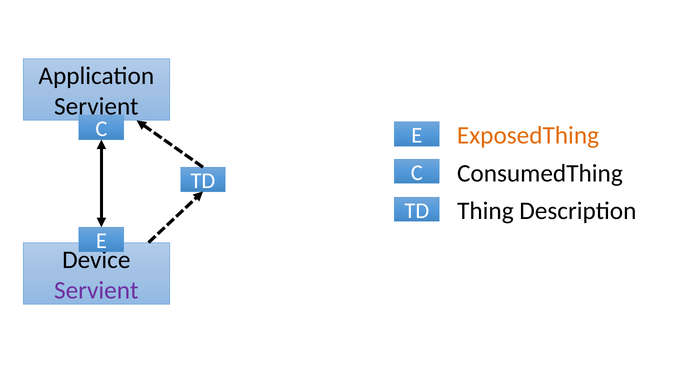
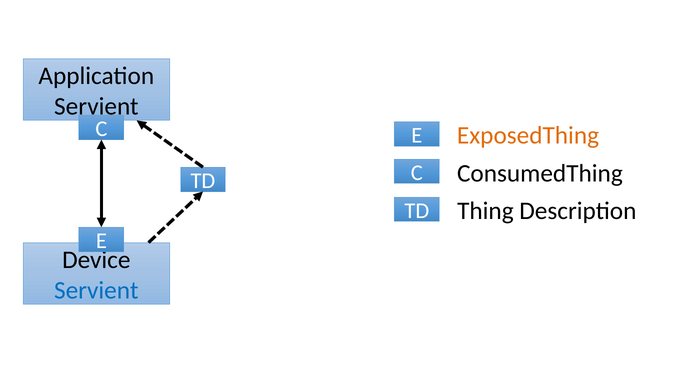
Servient colour: purple -> blue (96, 291)
